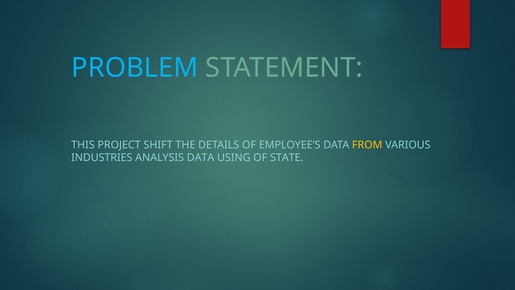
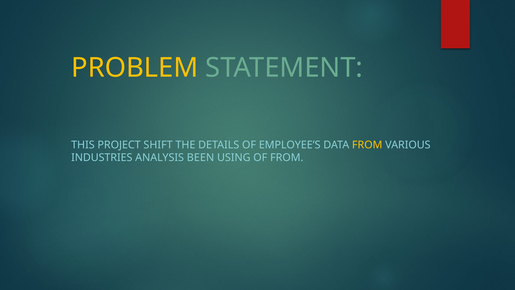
PROBLEM colour: light blue -> yellow (135, 68)
ANALYSIS DATA: DATA -> BEEN (201, 158)
OF STATE: STATE -> FROM (287, 158)
